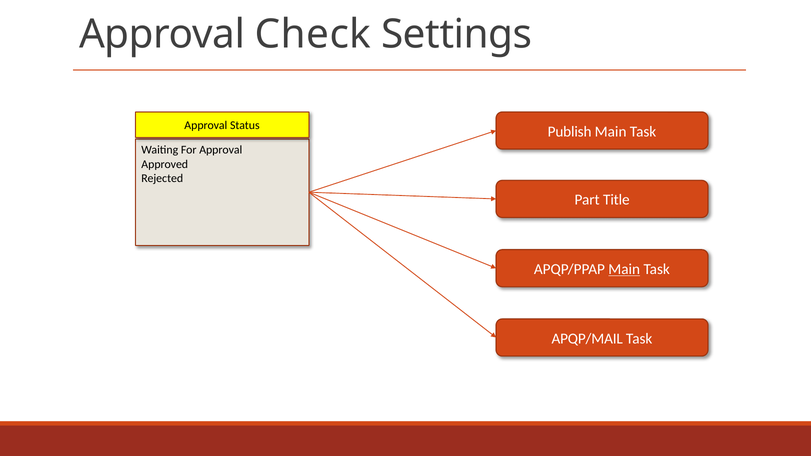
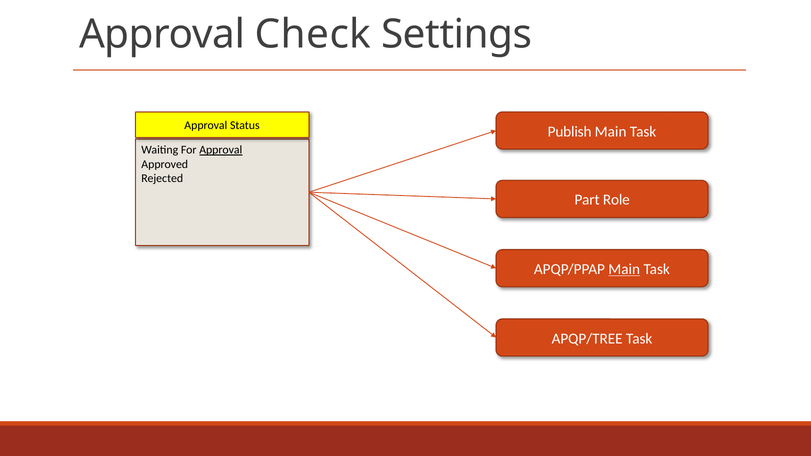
Approval underline: none -> present (221, 150)
Title: Title -> Role (616, 200)
APQP/MAIL: APQP/MAIL -> APQP/TREE (587, 339)
